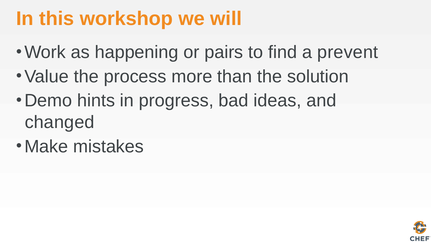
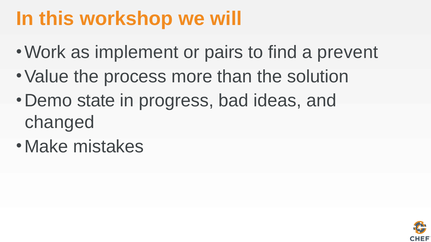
happening: happening -> implement (137, 52)
hints: hints -> state (96, 101)
